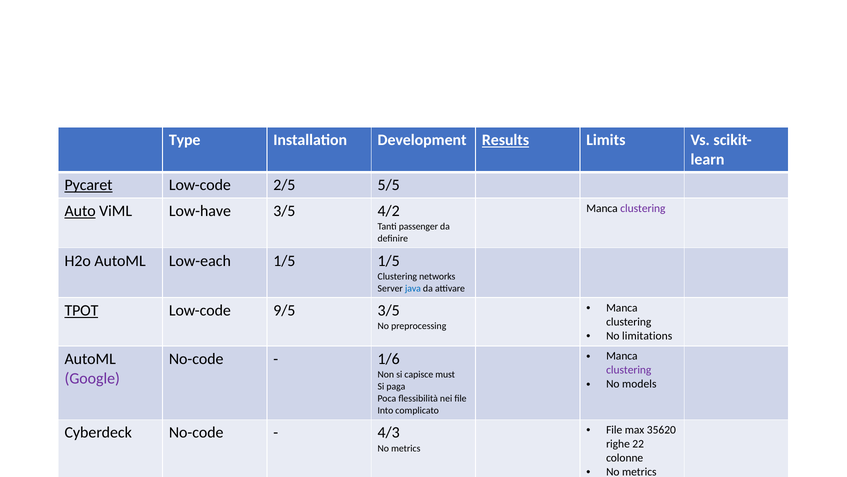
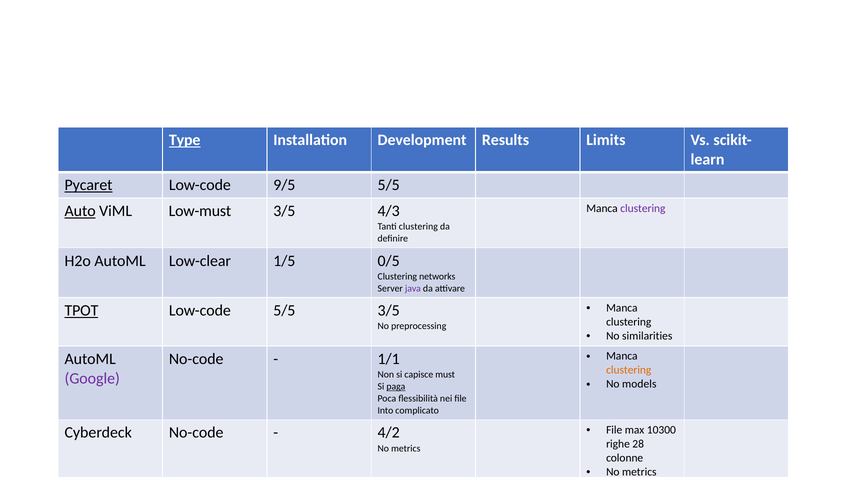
Type underline: none -> present (185, 140)
Results underline: present -> none (506, 140)
2/5: 2/5 -> 9/5 (284, 185)
Low-have: Low-have -> Low-must (200, 211)
4/2: 4/2 -> 4/3 (389, 211)
Tanti passenger: passenger -> clustering (418, 226)
Low-each: Low-each -> Low-clear (200, 261)
1/5 1/5: 1/5 -> 0/5 (389, 261)
java colour: blue -> purple (413, 288)
Low-code 9/5: 9/5 -> 5/5 (284, 310)
limitations: limitations -> similarities (647, 335)
1/6: 1/6 -> 1/1 (389, 359)
clustering colour: purple -> orange (629, 370)
paga underline: none -> present (396, 386)
35620: 35620 -> 10300 (661, 429)
4/3: 4/3 -> 4/2 (389, 432)
22: 22 -> 28 (638, 443)
